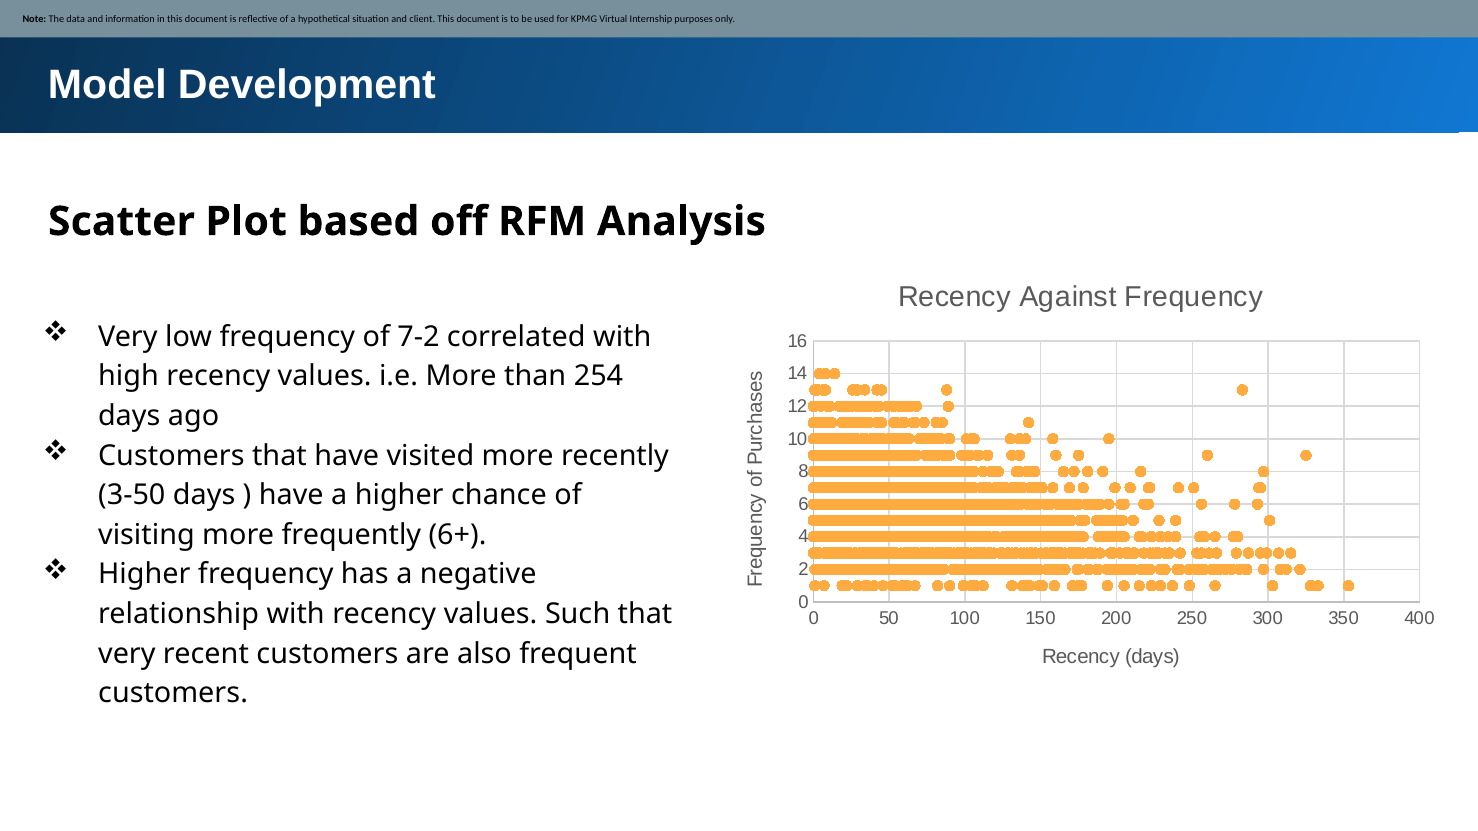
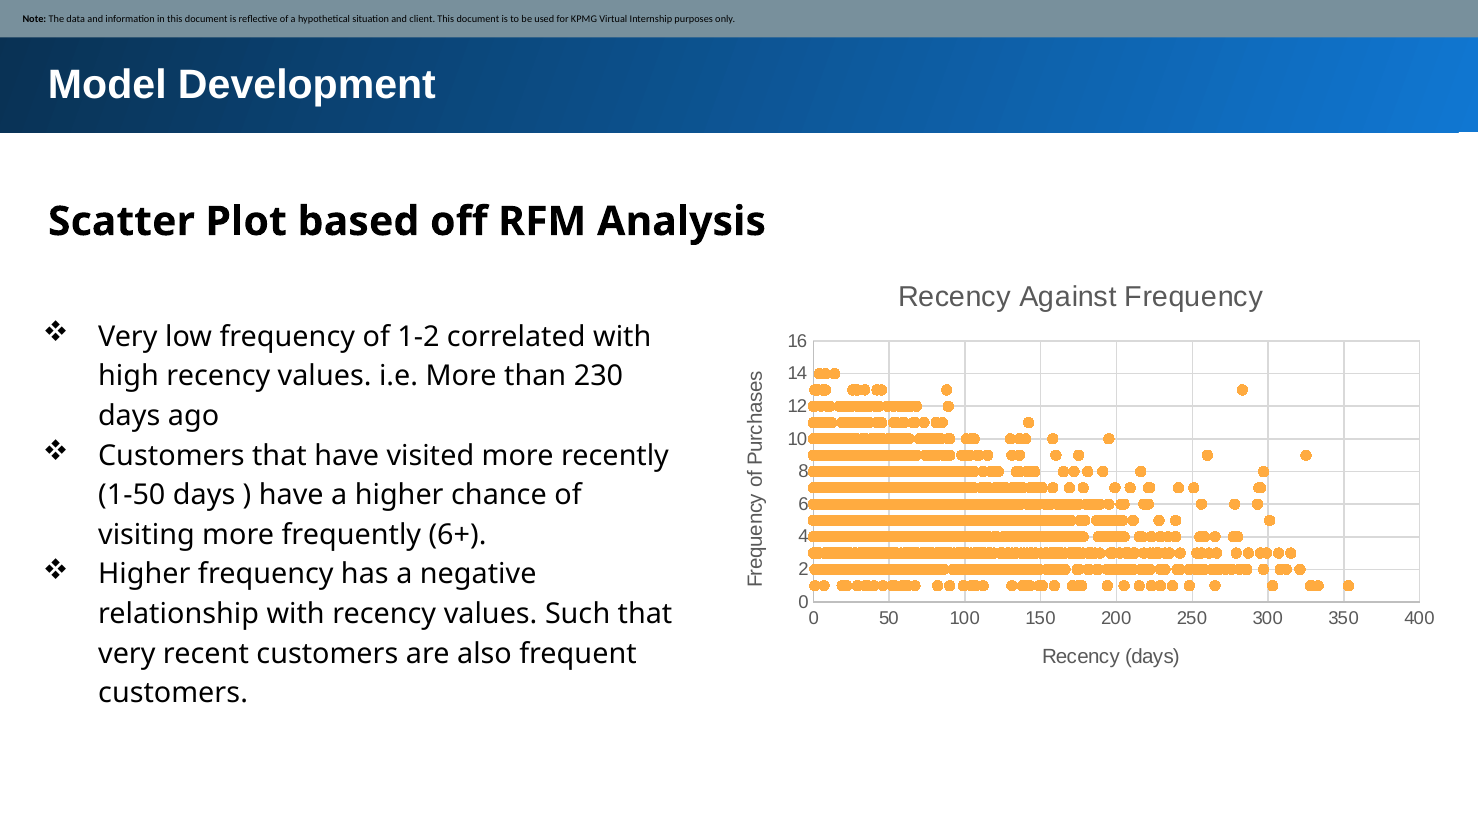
7-2: 7-2 -> 1-2 (418, 337)
254: 254 -> 230 (598, 377)
3-50: 3-50 -> 1-50 (132, 496)
